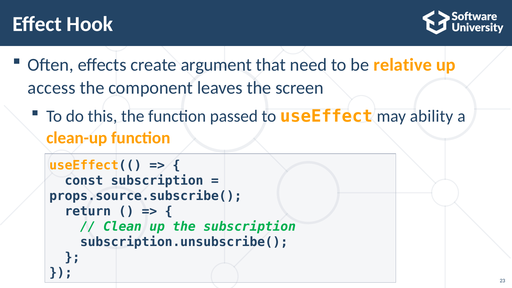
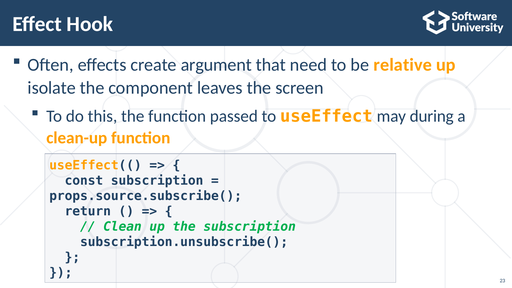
access: access -> isolate (52, 88)
ability: ability -> during (432, 116)
